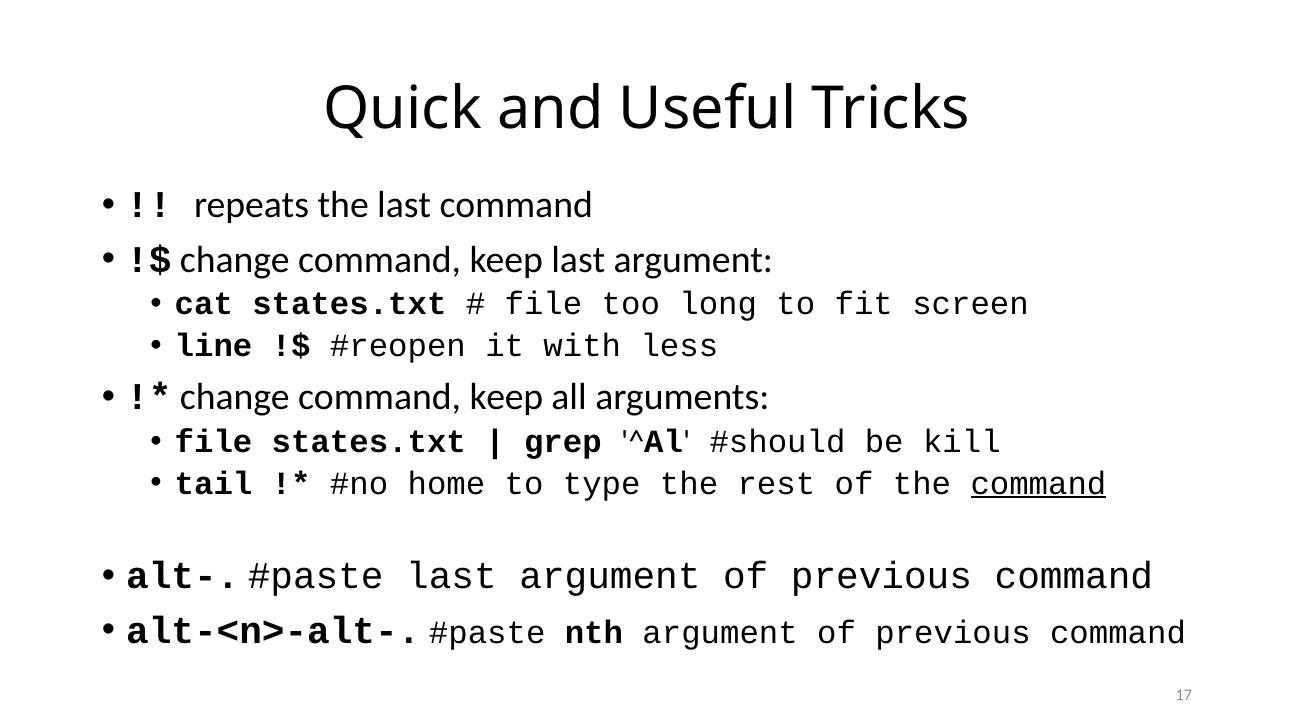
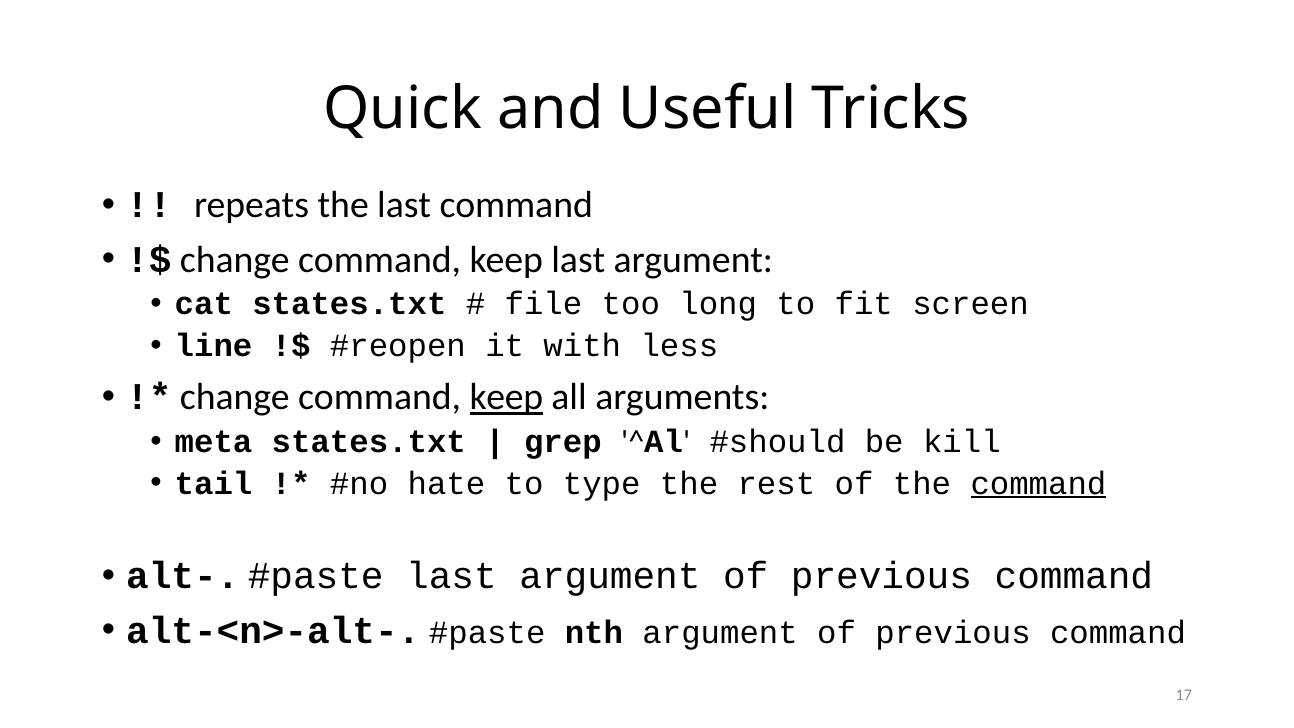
keep underline: none -> present (506, 397)
file: file -> meta (214, 442)
home: home -> hate (446, 483)
